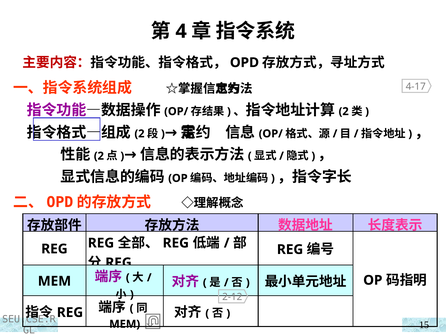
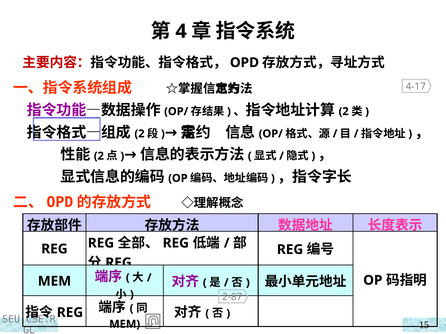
2-12: 2-12 -> 2-87 (232, 297)
